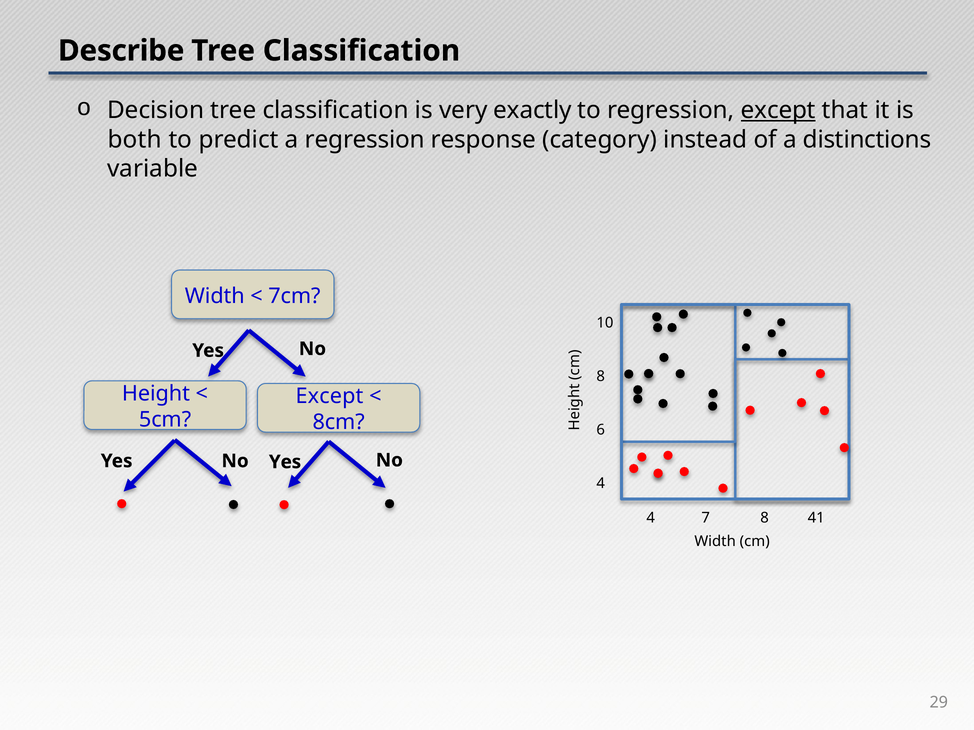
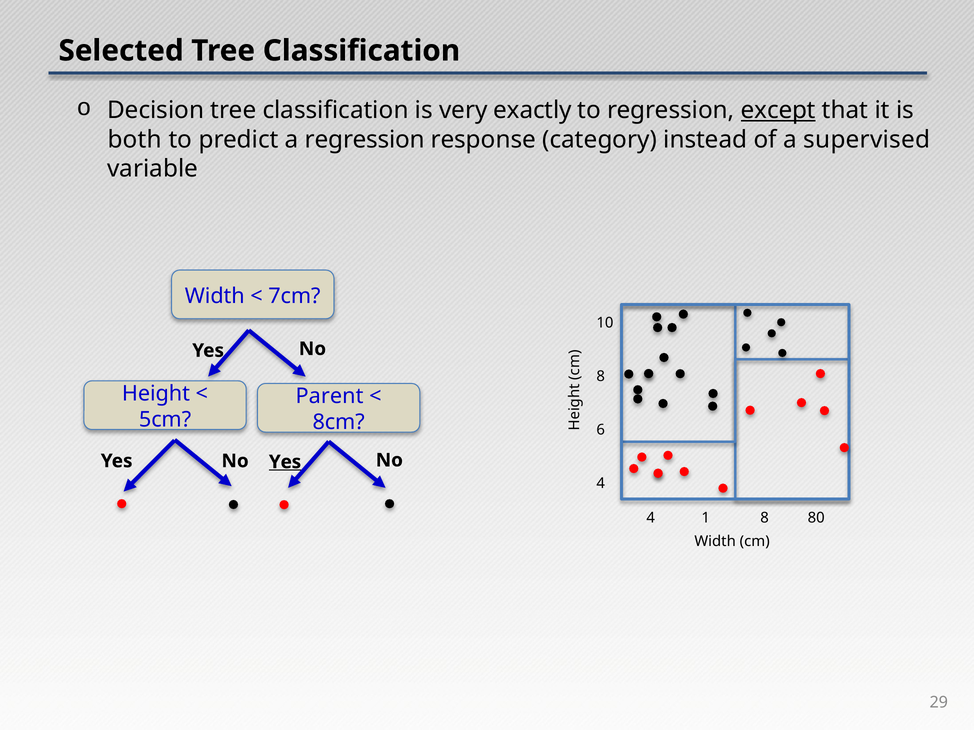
Describe: Describe -> Selected (121, 51)
distinctions: distinctions -> supervised (867, 140)
Except: Except -> Parent (330, 397)
Yes underline: none -> present (285, 462)
7: 7 -> 1 (706, 518)
41: 41 -> 80 (816, 518)
